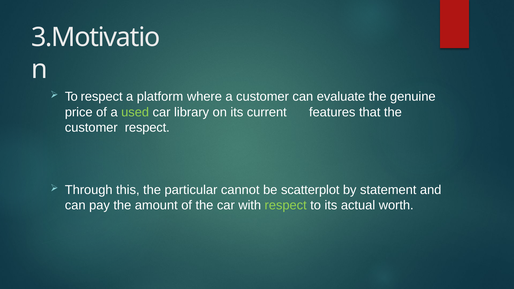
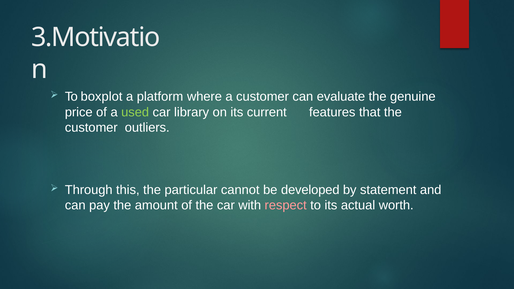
To respect: respect -> boxplot (102, 97)
customer respect: respect -> outliers (147, 128)
scatterplot: scatterplot -> developed (310, 190)
respect colour: light green -> pink (286, 205)
